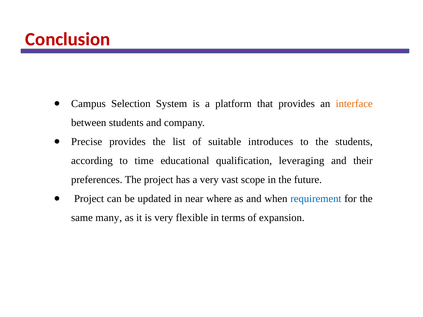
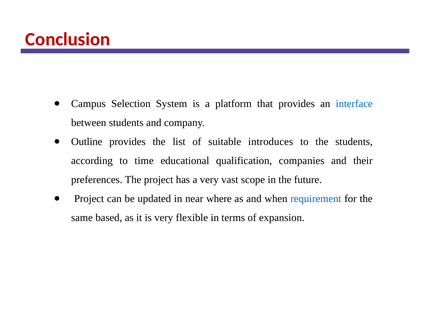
interface colour: orange -> blue (354, 104)
Precise: Precise -> Outline (87, 142)
leveraging: leveraging -> companies (302, 161)
many: many -> based (109, 218)
